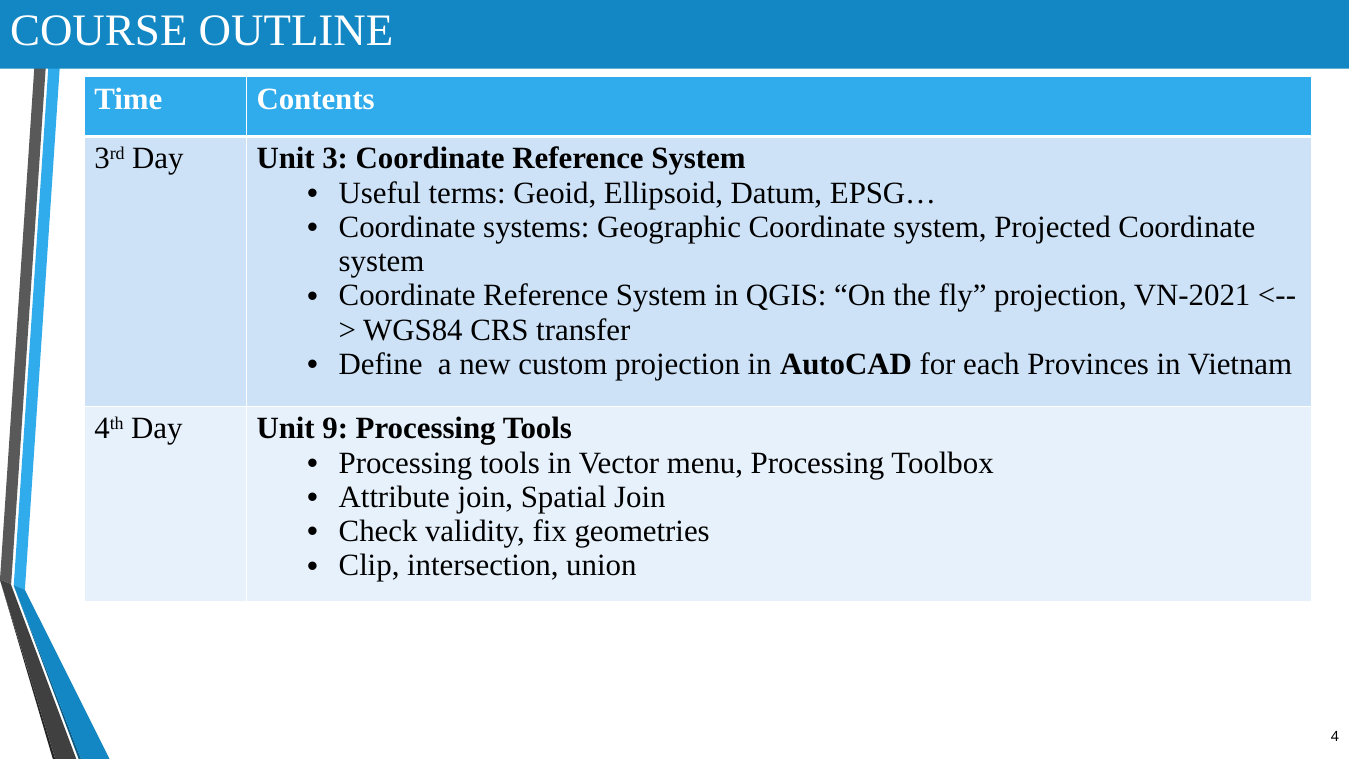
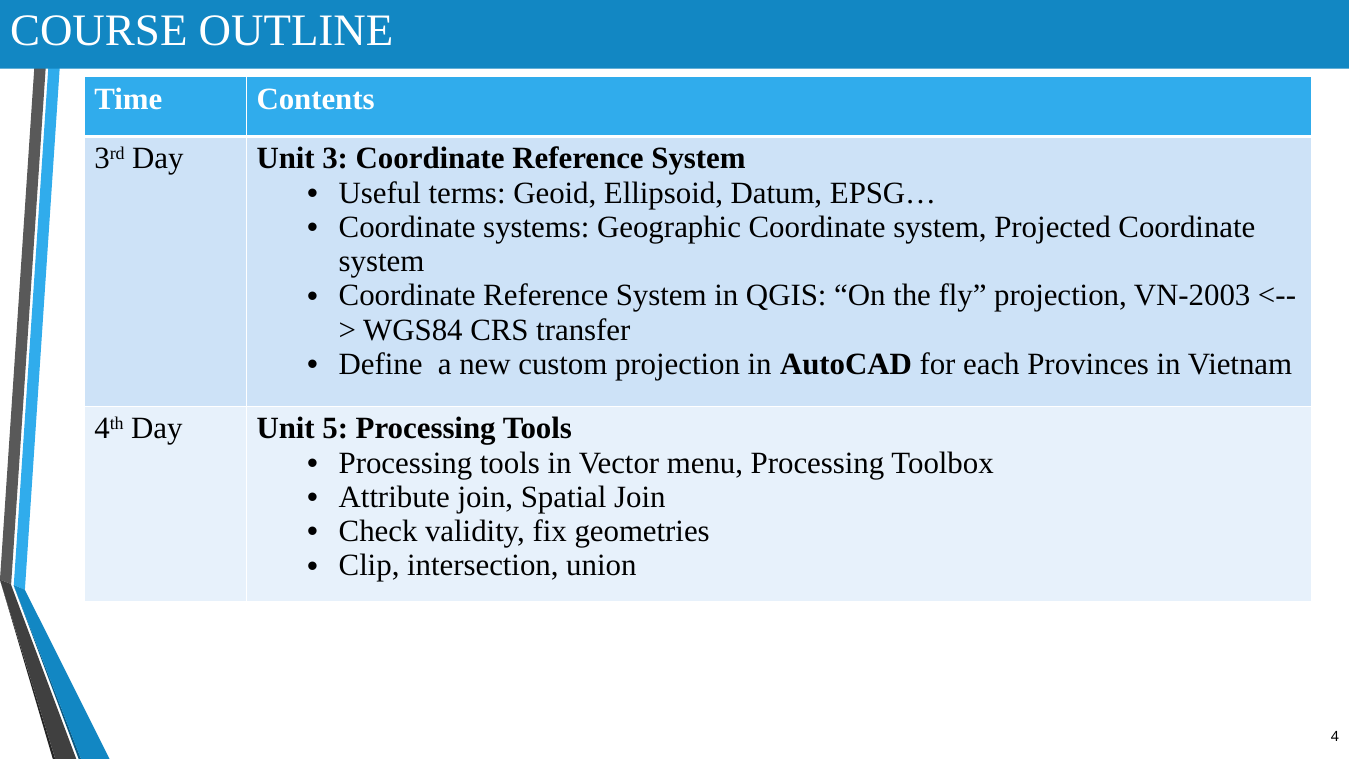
VN-2021: VN-2021 -> VN-2003 (1192, 296)
9: 9 -> 5 (335, 429)
